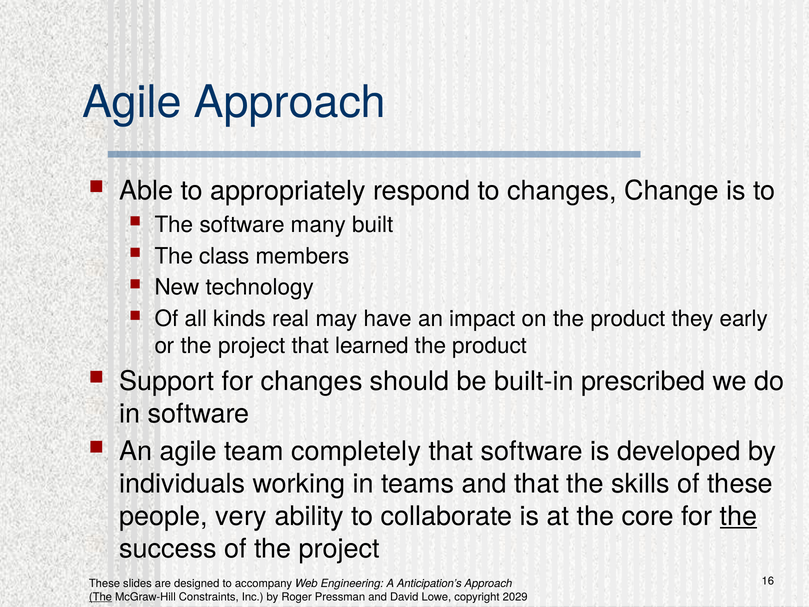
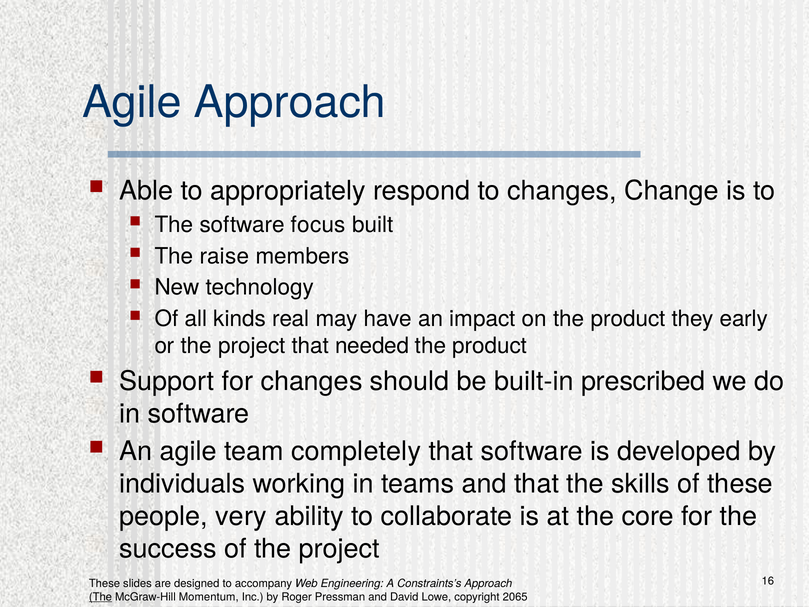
many: many -> focus (318, 225)
class: class -> raise (224, 256)
learned: learned -> needed (372, 346)
the underline: present -> none (739, 516)
Anticipation’s: Anticipation’s -> Constraints’s (429, 583)
Constraints: Constraints -> Momentum (209, 597)
2029: 2029 -> 2065 (515, 597)
